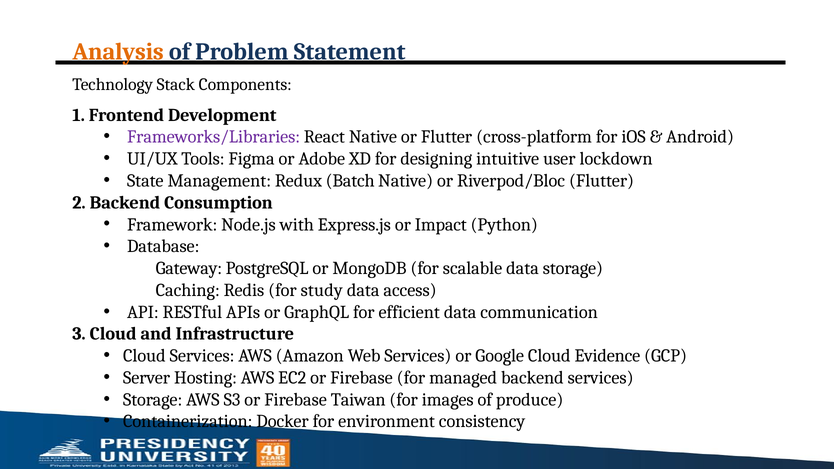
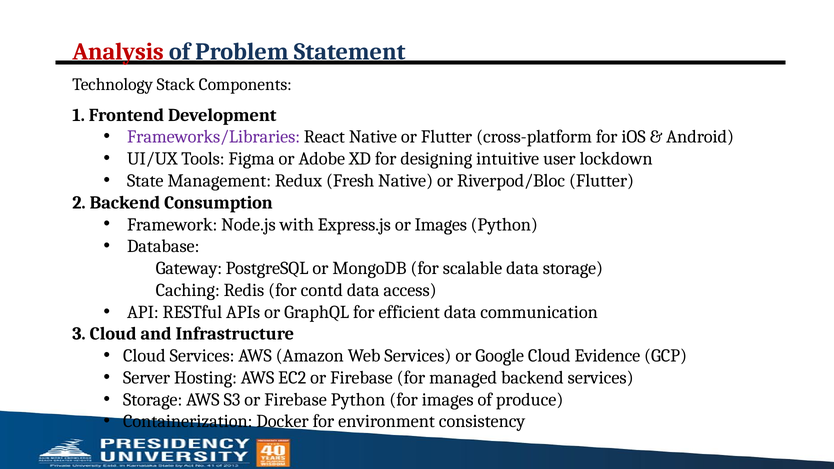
Analysis colour: orange -> red (118, 52)
Batch: Batch -> Fresh (350, 181)
or Impact: Impact -> Images (441, 225)
study: study -> contd (322, 290)
Firebase Taiwan: Taiwan -> Python (358, 400)
